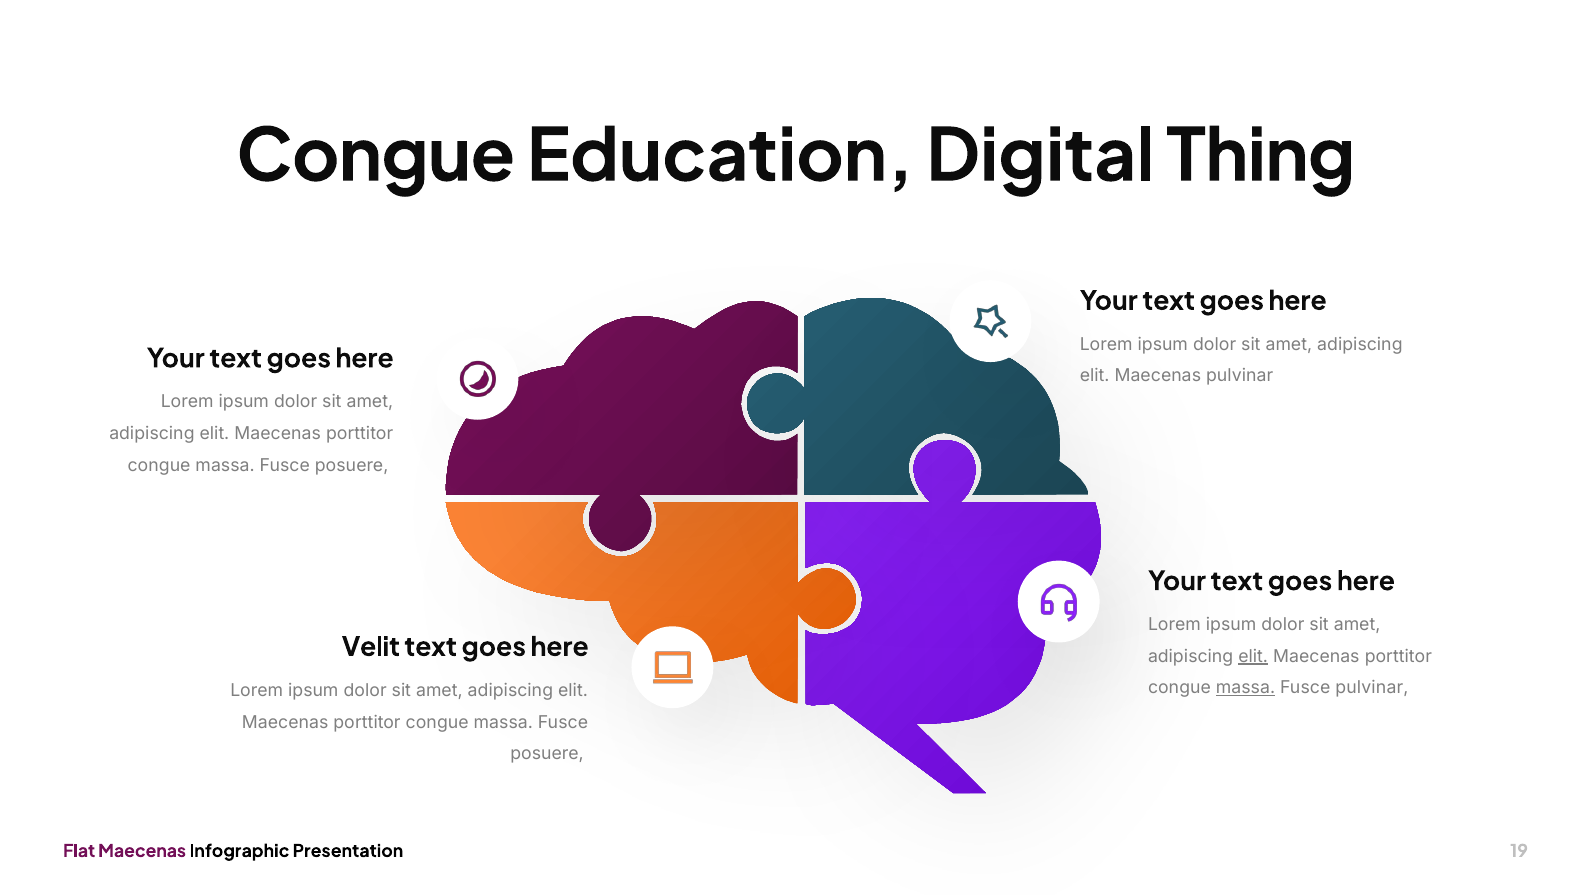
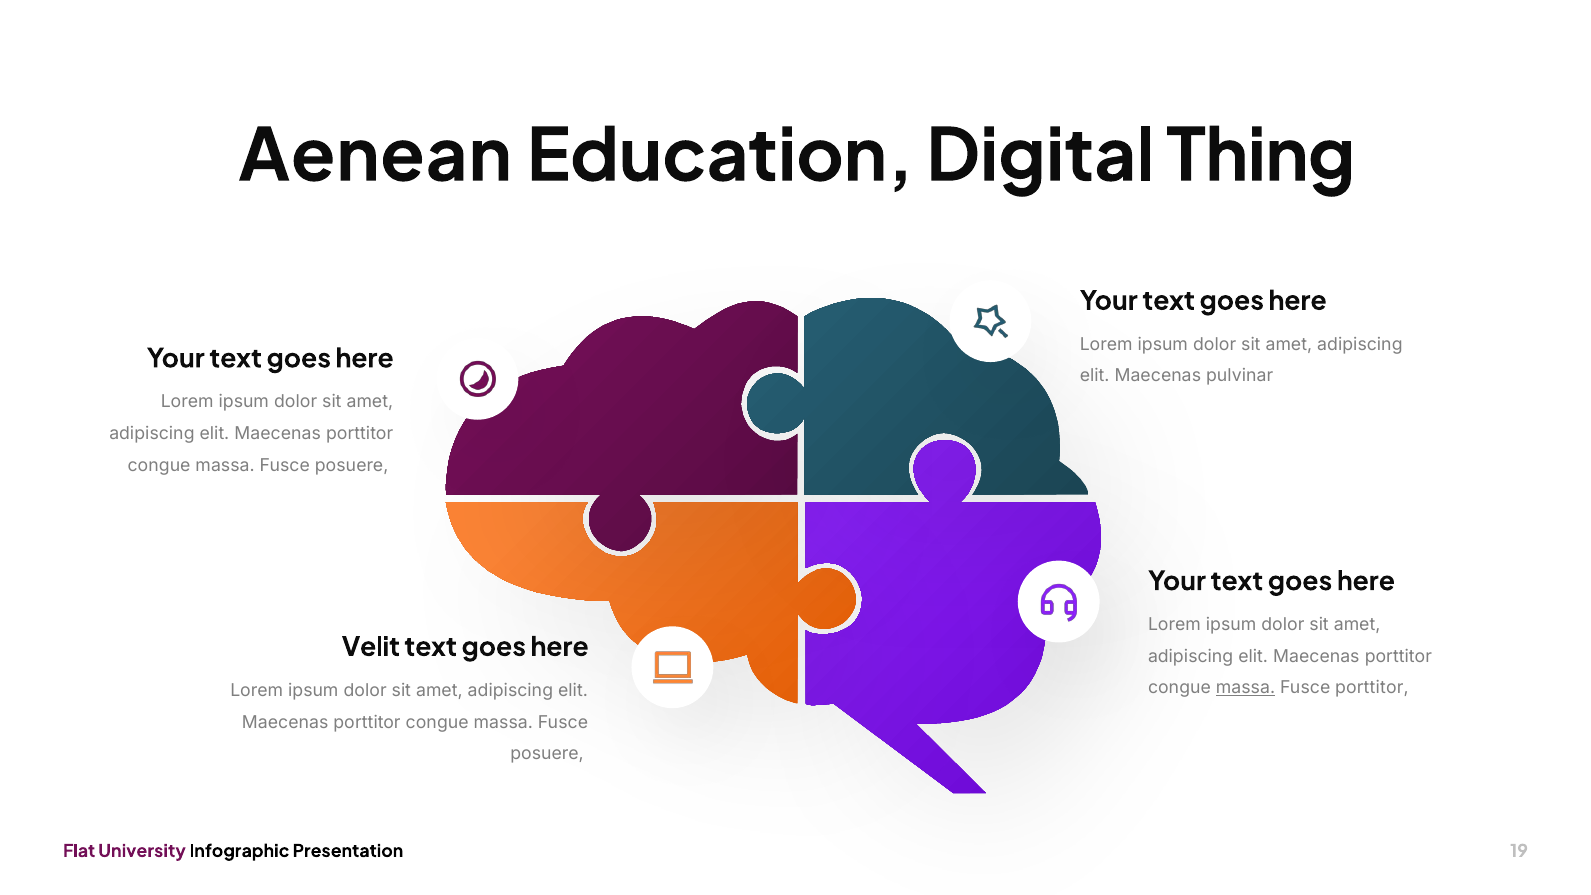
Congue: Congue -> Aenean (375, 157)
elit underline: present -> none (1253, 656)
Fusce pulvinar: pulvinar -> porttitor (1372, 688)
Maecenas: Maecenas -> University (142, 851)
